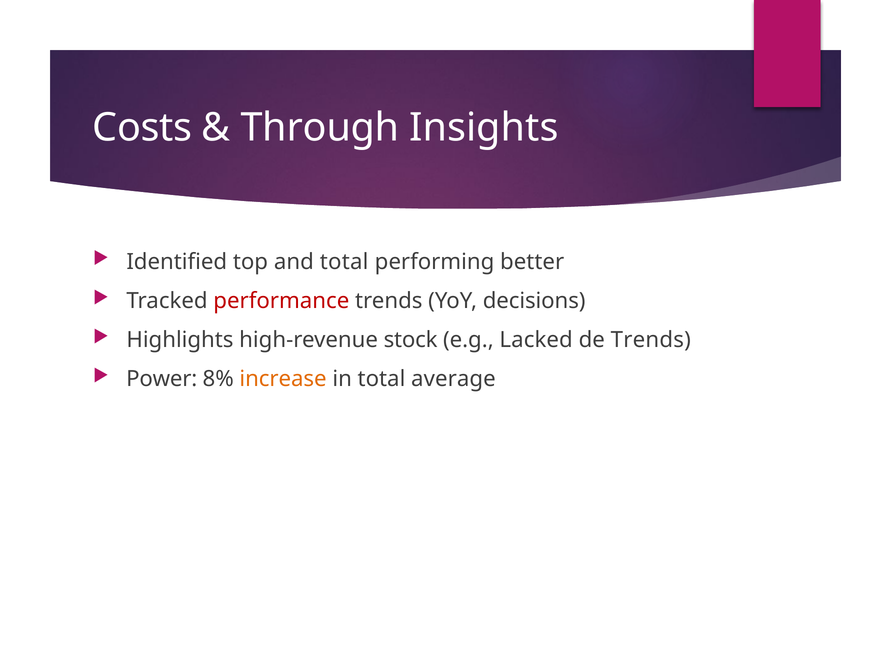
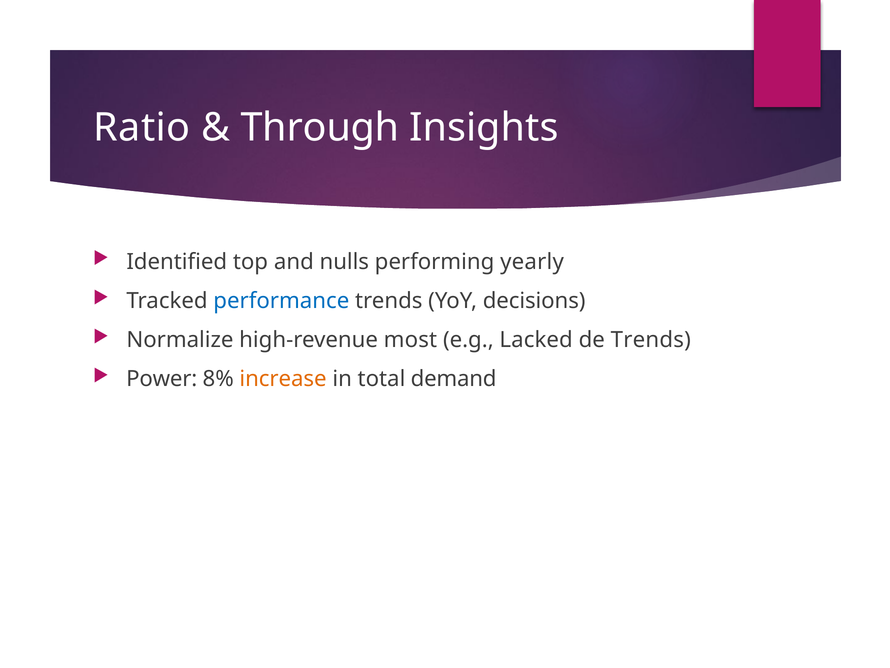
Costs: Costs -> Ratio (142, 128)
and total: total -> nulls (344, 262)
better: better -> yearly (532, 262)
performance colour: red -> blue (281, 301)
Highlights: Highlights -> Normalize (180, 340)
stock: stock -> most (410, 340)
average: average -> demand (454, 379)
